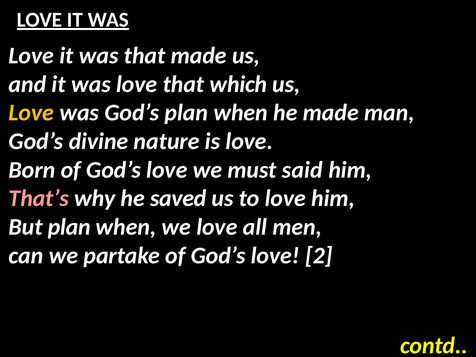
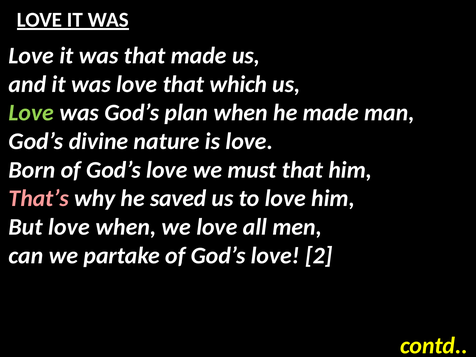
Love colour: yellow -> light green (31, 113)
must said: said -> that (303, 170)
But plan: plan -> love (69, 227)
